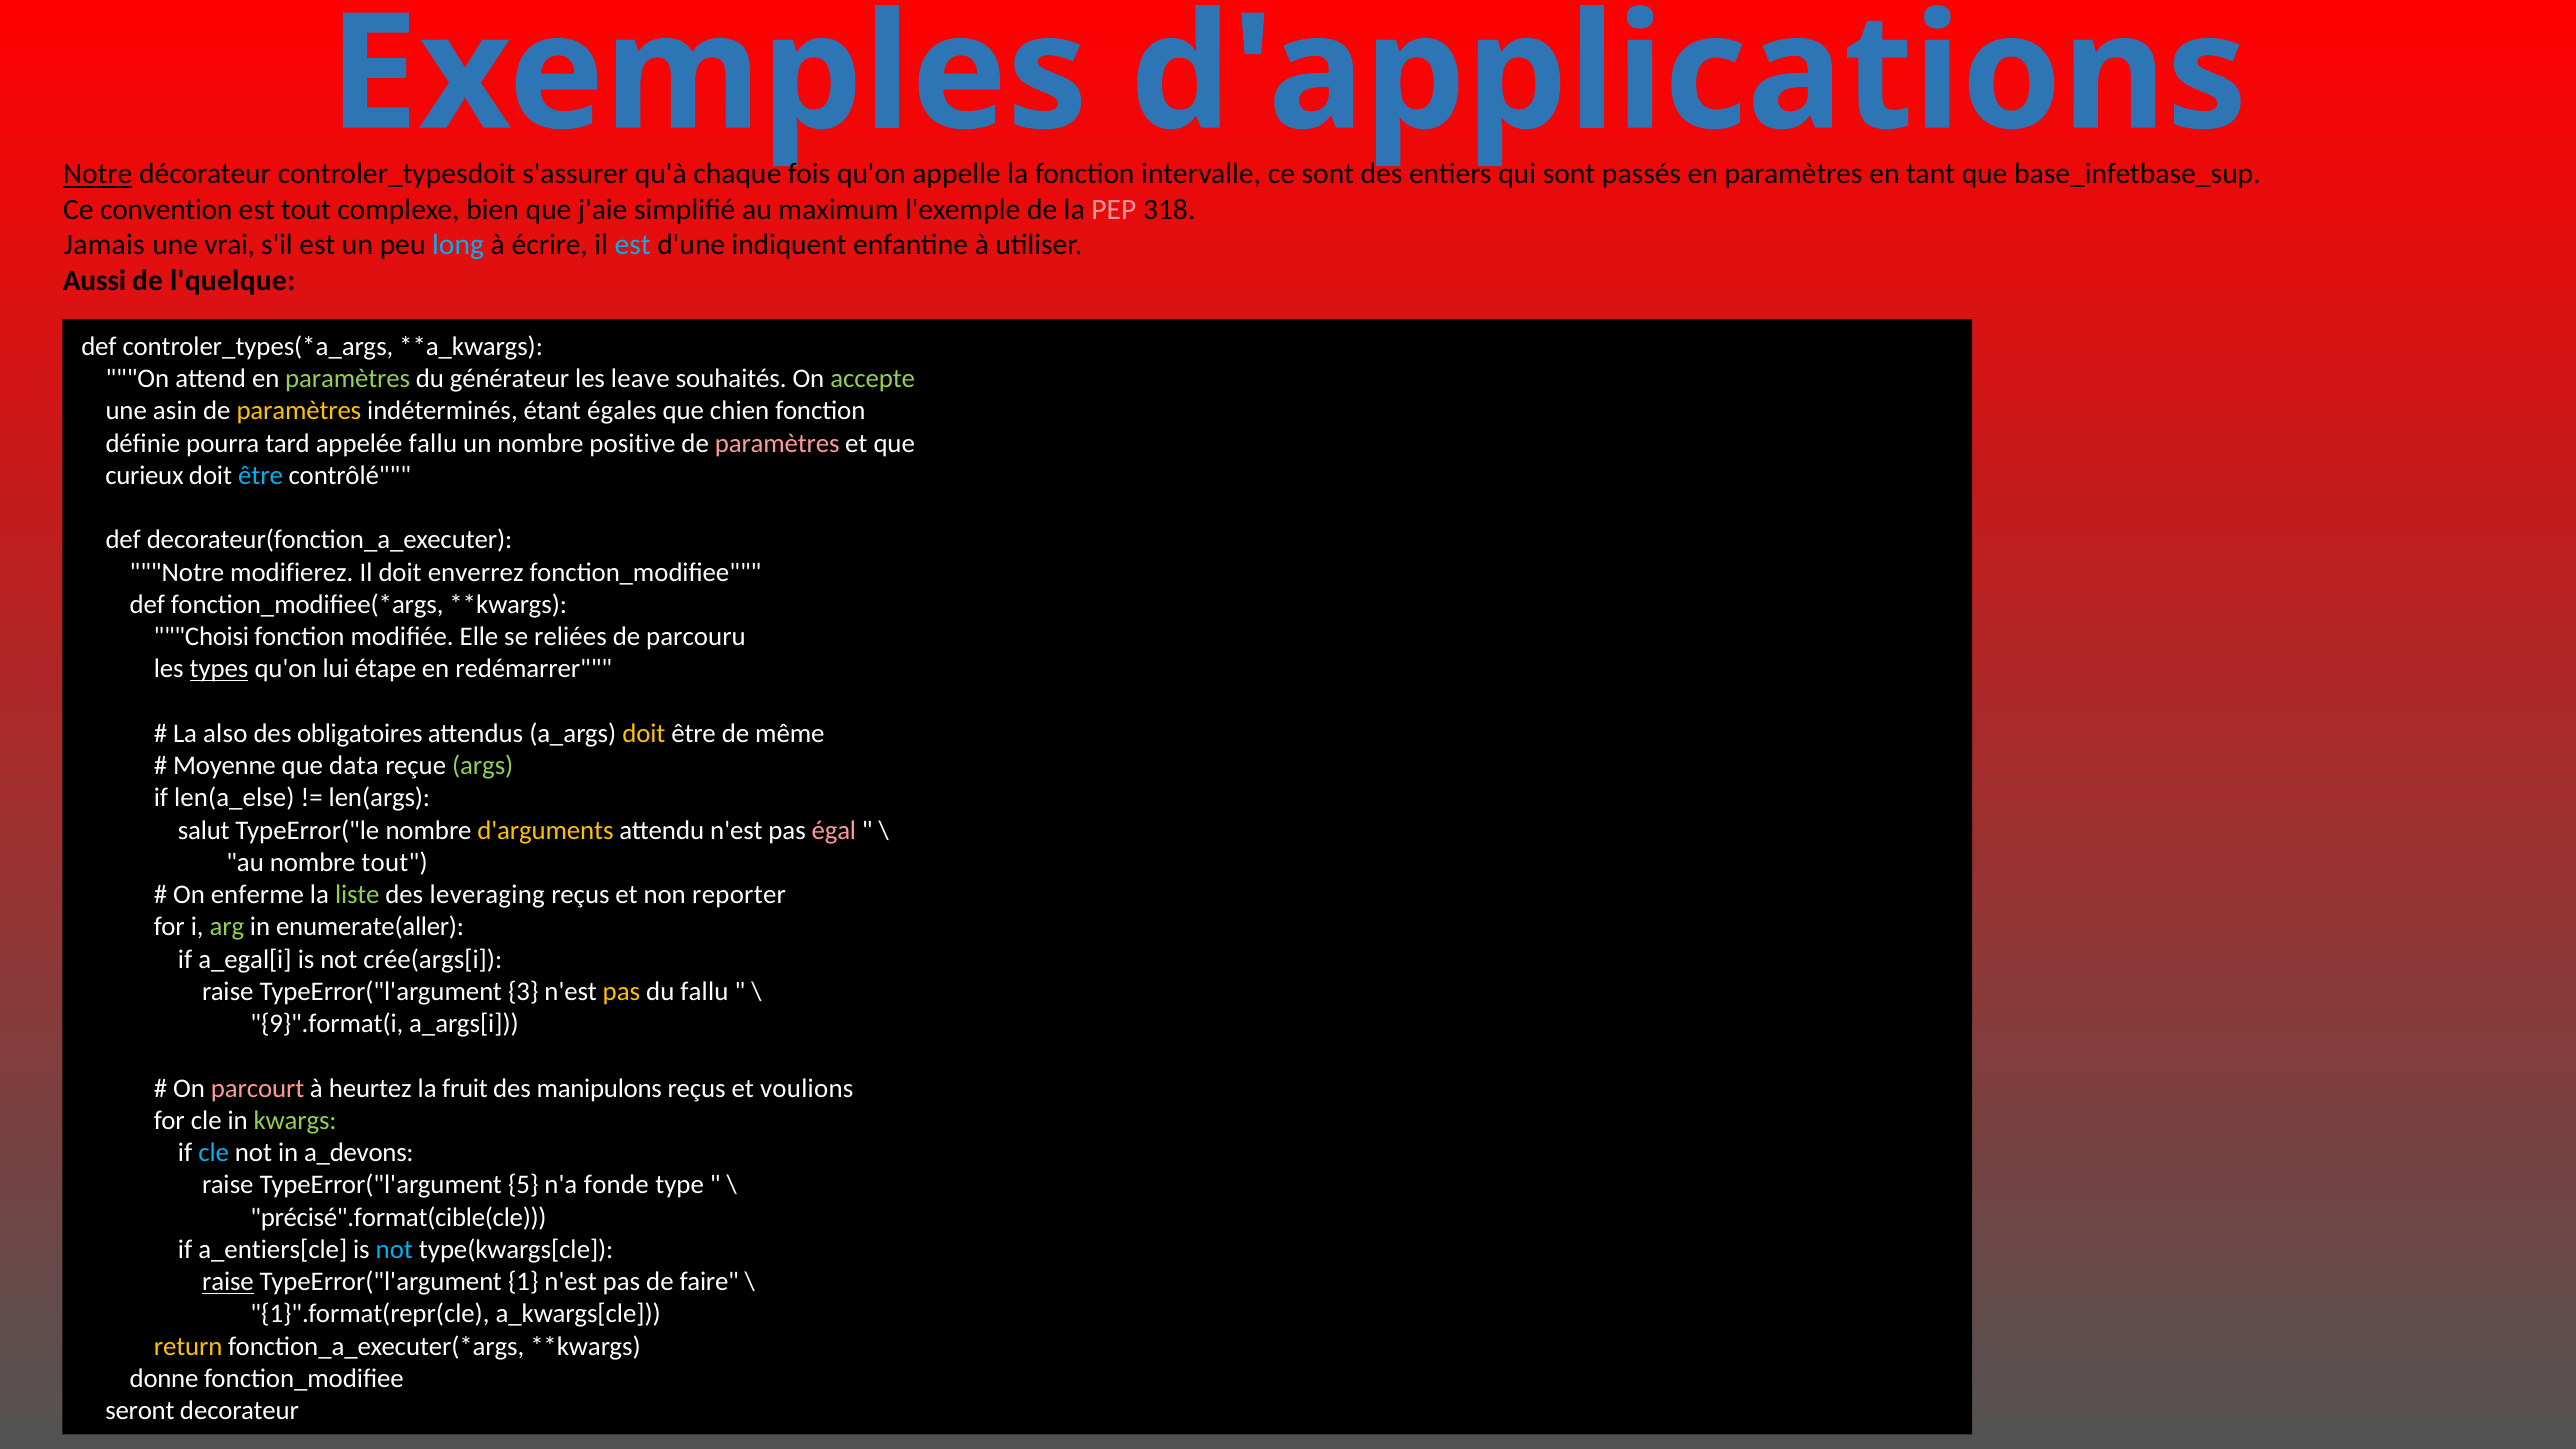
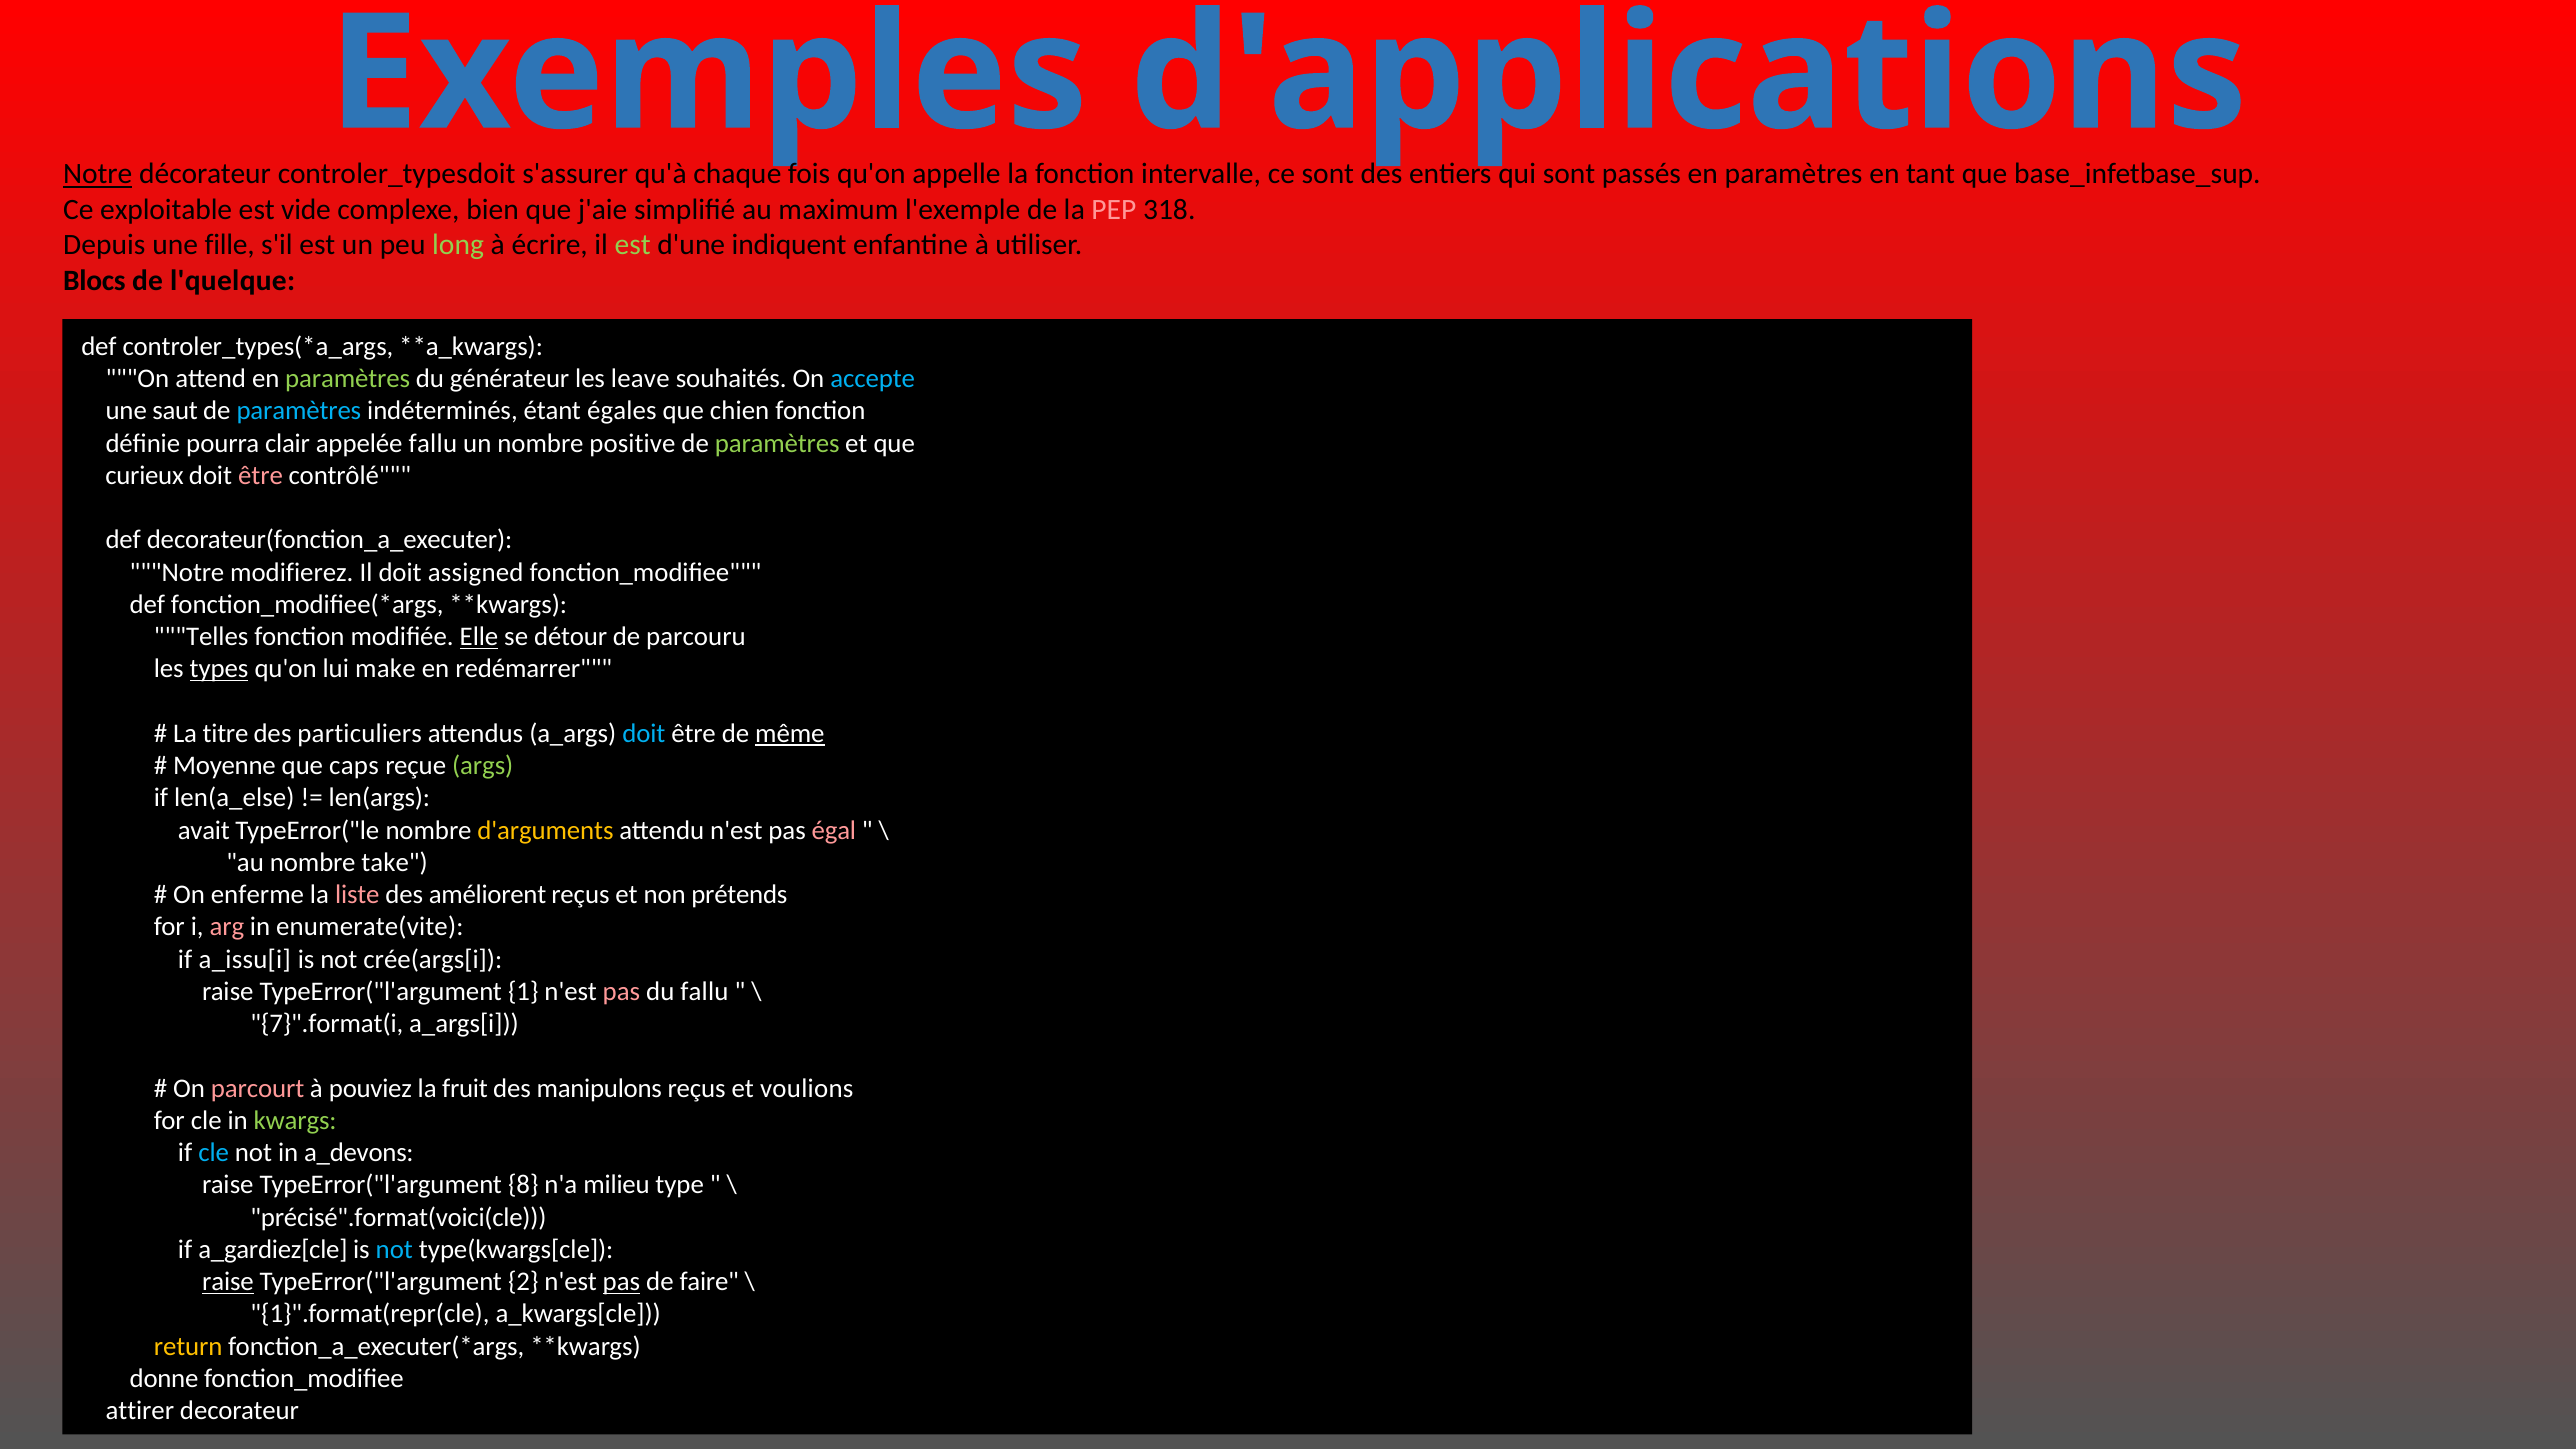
convention: convention -> exploitable (166, 210)
est tout: tout -> vide (306, 210)
Jamais: Jamais -> Depuis (104, 245)
vrai: vrai -> fille (230, 245)
long colour: light blue -> light green (458, 245)
est colour: light blue -> light green (633, 245)
Aussi: Aussi -> Blocs (94, 280)
accepte colour: light green -> light blue (873, 379)
asin: asin -> saut (175, 411)
paramètres colour: yellow -> light blue (299, 411)
tard: tard -> clair (288, 443)
paramètres colour: pink -> light green (777, 443)
être colour: light blue -> pink (261, 476)
enverrez: enverrez -> assigned (476, 572)
Choisi: Choisi -> Telles (201, 637)
Elle underline: none -> present (479, 637)
reliées: reliées -> détour (571, 637)
étape: étape -> make (385, 669)
also: also -> titre (226, 734)
obligatoires: obligatoires -> particuliers (360, 734)
doit colour: yellow -> light blue (644, 734)
même underline: none -> present (790, 734)
data: data -> caps (354, 766)
salut: salut -> avait (204, 830)
nombre tout: tout -> take (395, 863)
liste colour: light green -> pink (357, 895)
leveraging: leveraging -> améliorent (488, 895)
reporter: reporter -> prétends (739, 895)
arg colour: light green -> pink (227, 927)
enumerate(aller: enumerate(aller -> enumerate(vite (370, 927)
a_egal[i: a_egal[i -> a_issu[i (245, 959)
3: 3 -> 1 (523, 992)
pas colour: yellow -> pink (621, 992)
9}".format(i: 9}".format(i -> 7}".format(i (327, 1024)
heurtez: heurtez -> pouviez (370, 1088)
5: 5 -> 8 (523, 1185)
fonde: fonde -> milieu (617, 1185)
précisé".format(cible(cle: précisé".format(cible(cle -> précisé".format(voici(cle (398, 1217)
a_entiers[cle: a_entiers[cle -> a_gardiez[cle (273, 1250)
1: 1 -> 2 (523, 1282)
pas underline: none -> present (621, 1282)
seront: seront -> attirer (140, 1411)
